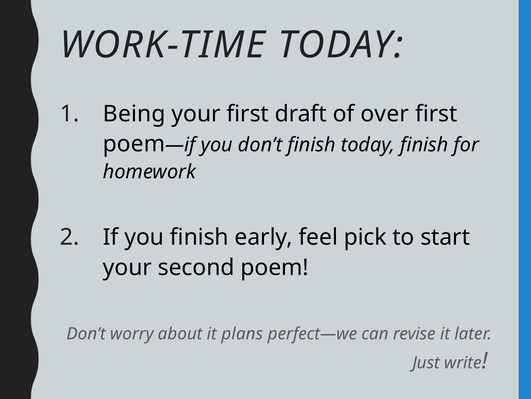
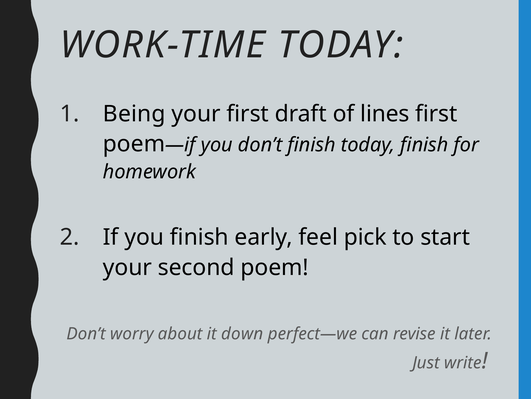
over: over -> lines (385, 114)
plans: plans -> down (242, 333)
